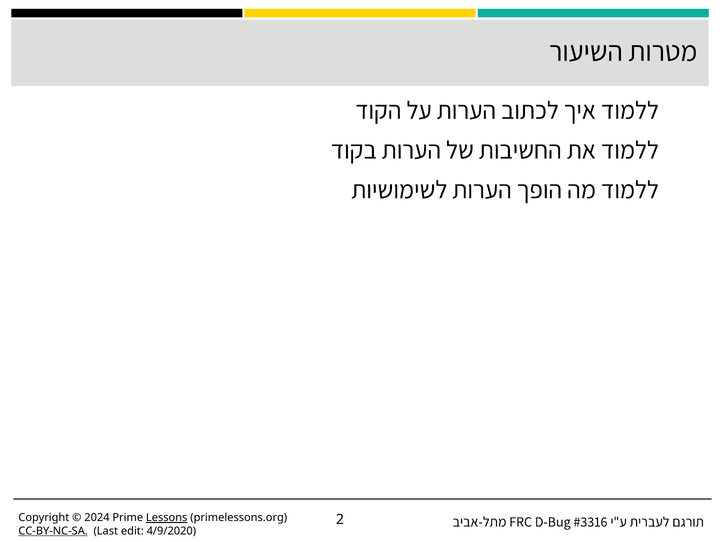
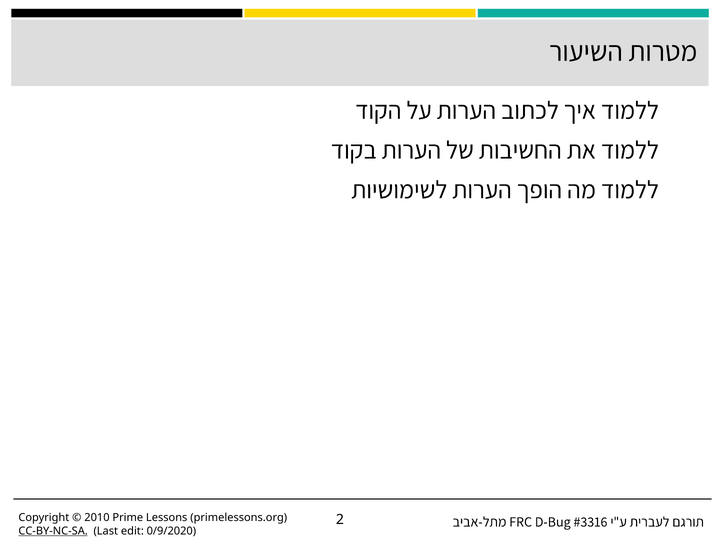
2024: 2024 -> 2010 (97, 517)
Lessons underline: present -> none (167, 517)
4/9/2020: 4/9/2020 -> 0/9/2020 (171, 530)
